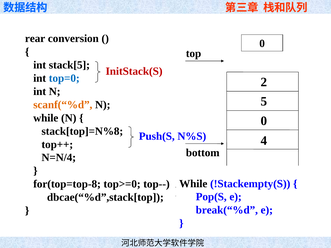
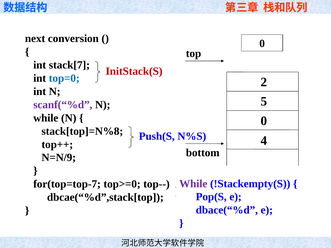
rear: rear -> next (35, 39)
stack[5: stack[5 -> stack[7 (69, 65)
scanf(“%d colour: orange -> purple (63, 105)
N=N/4: N=N/4 -> N=N/9 (59, 158)
While colour: black -> purple (193, 184)
for(top=top-8: for(top=top-8 -> for(top=top-7 (67, 184)
break(“%d: break(“%d -> dbace(“%d (227, 210)
